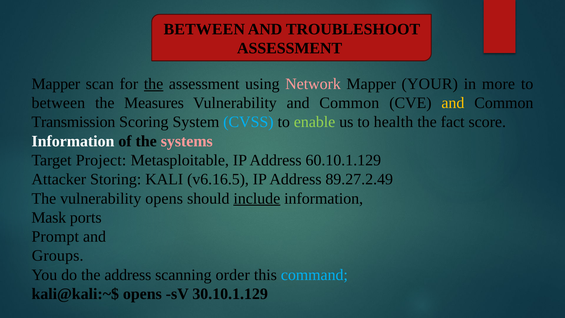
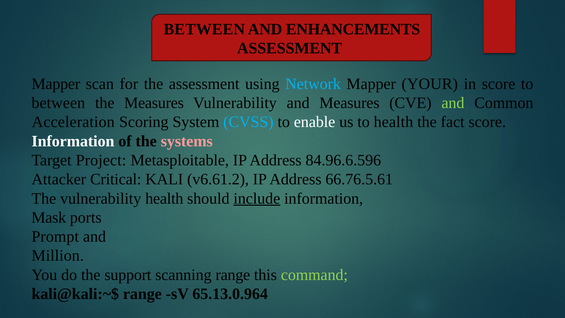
TROUBLESHOOT: TROUBLESHOOT -> ENHANCEMENTS (353, 29)
the underline: present -> none (154, 84)
Network colour: pink -> light blue (313, 84)
in more: more -> score (499, 84)
Vulnerability and Common: Common -> Measures (349, 103)
and colour: yellow -> light green (453, 103)
Transmission: Transmission -> Acceleration (73, 122)
enable colour: light green -> white (315, 122)
60.10.1.129: 60.10.1.129 -> 84.96.6.596 (343, 160)
Storing: Storing -> Critical (116, 179)
v6.16.5: v6.16.5 -> v6.61.2 (218, 179)
89.27.2.49: 89.27.2.49 -> 66.76.5.61 (359, 179)
vulnerability opens: opens -> health (164, 198)
Groups: Groups -> Million (58, 256)
the address: address -> support (128, 275)
scanning order: order -> range (233, 275)
command colour: light blue -> light green (314, 275)
kali@kali:~$ opens: opens -> range (142, 294)
30.10.1.129: 30.10.1.129 -> 65.13.0.964 (230, 294)
